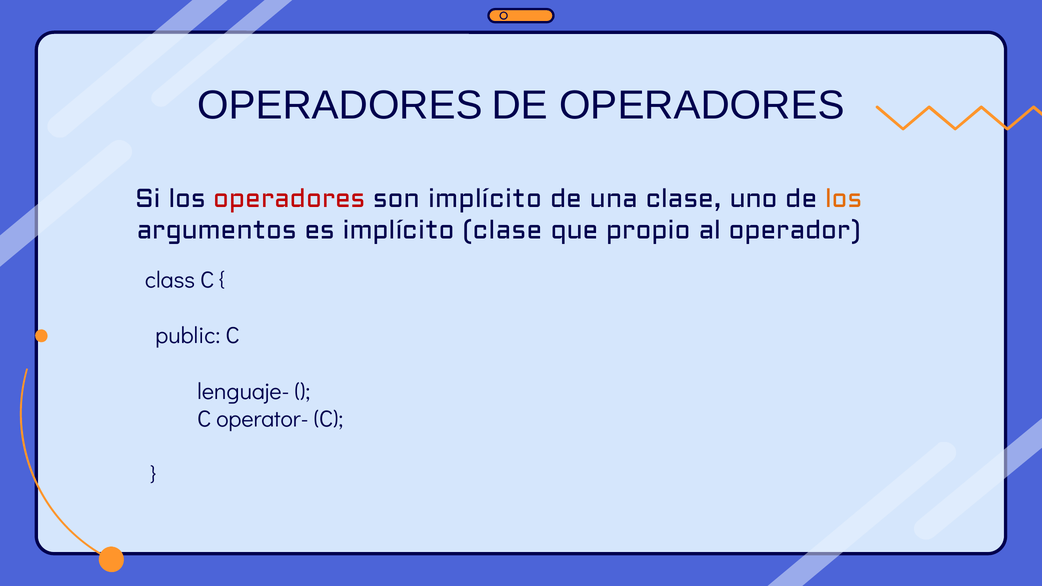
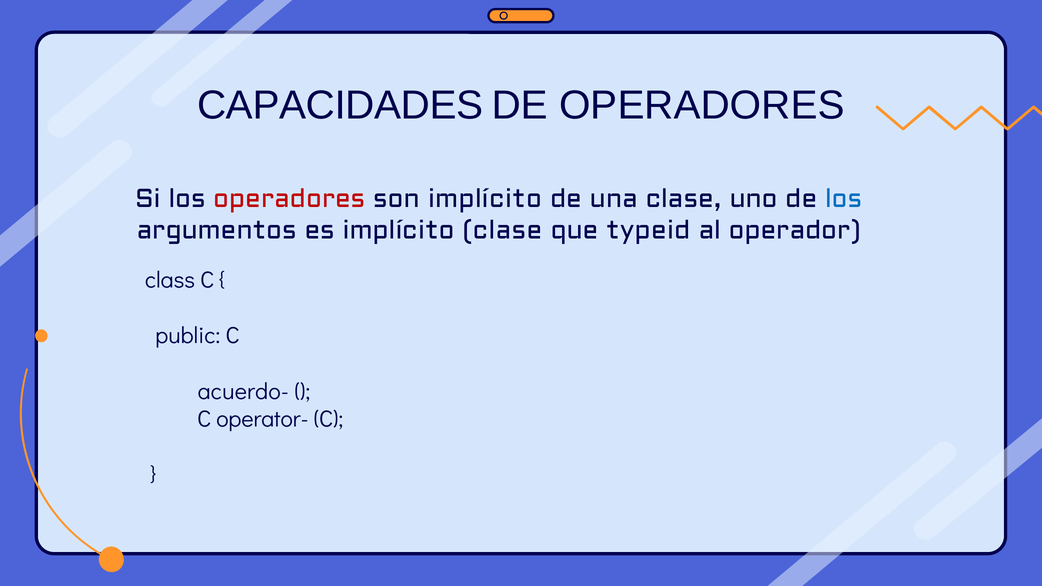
OPERADORES: OPERADORES -> CAPACIDADES (340, 105)
los colour: orange -> blue (844, 199)
propio: propio -> typeid (648, 230)
lenguaje-: lenguaje- -> acuerdo- (243, 391)
